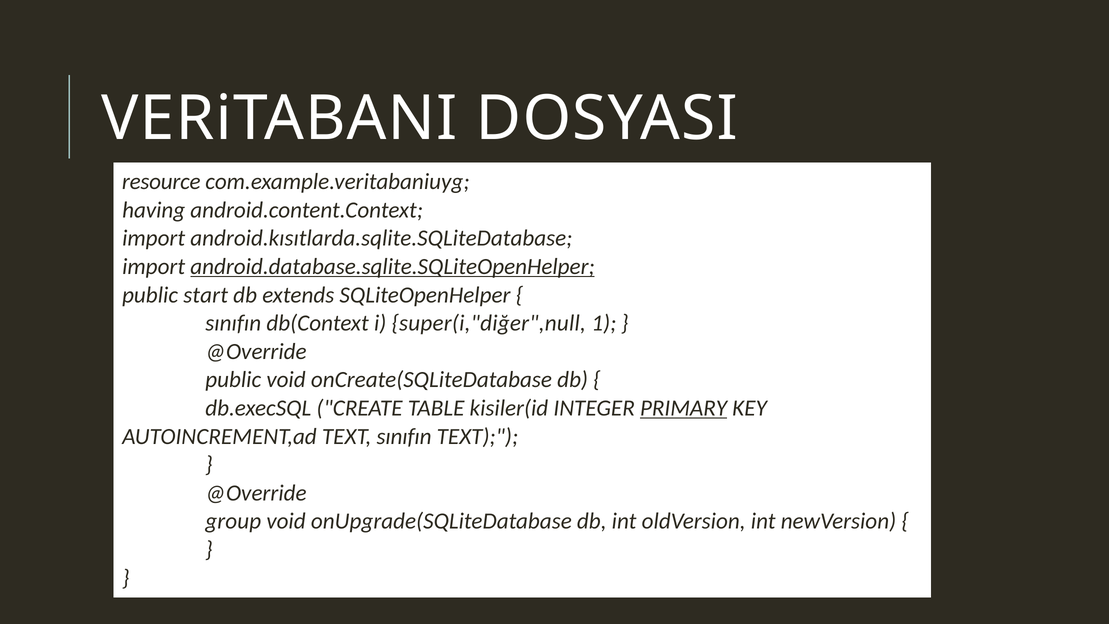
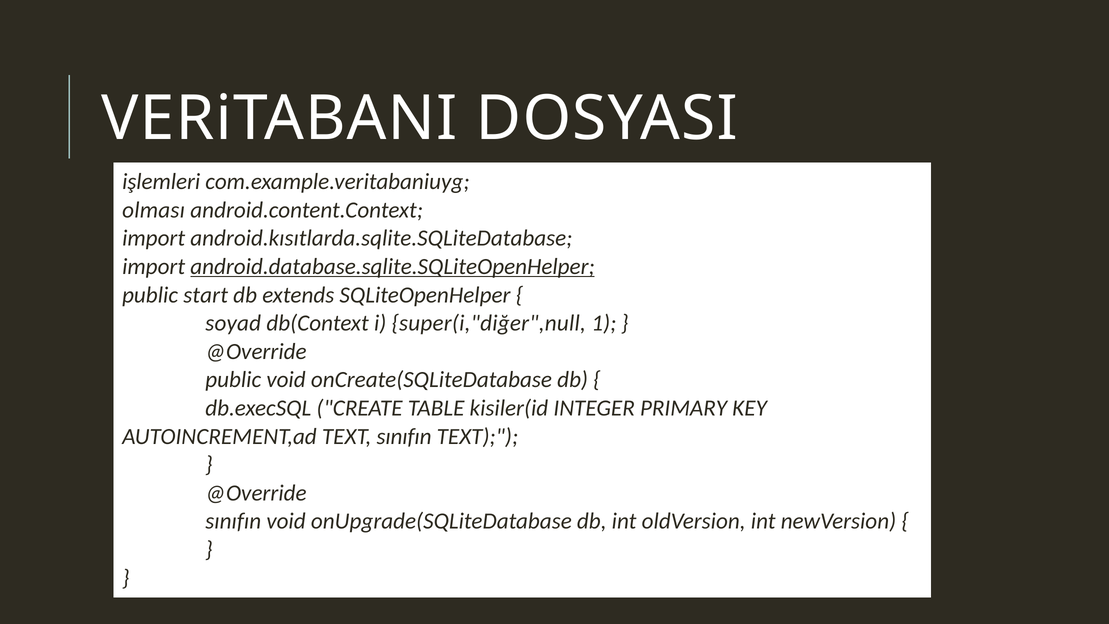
resource: resource -> işlemleri (161, 182)
having: having -> olması (154, 210)
sınıfın: sınıfın -> soyad (233, 323)
PRIMARY underline: present -> none (684, 408)
group: group -> sınıfın (233, 521)
